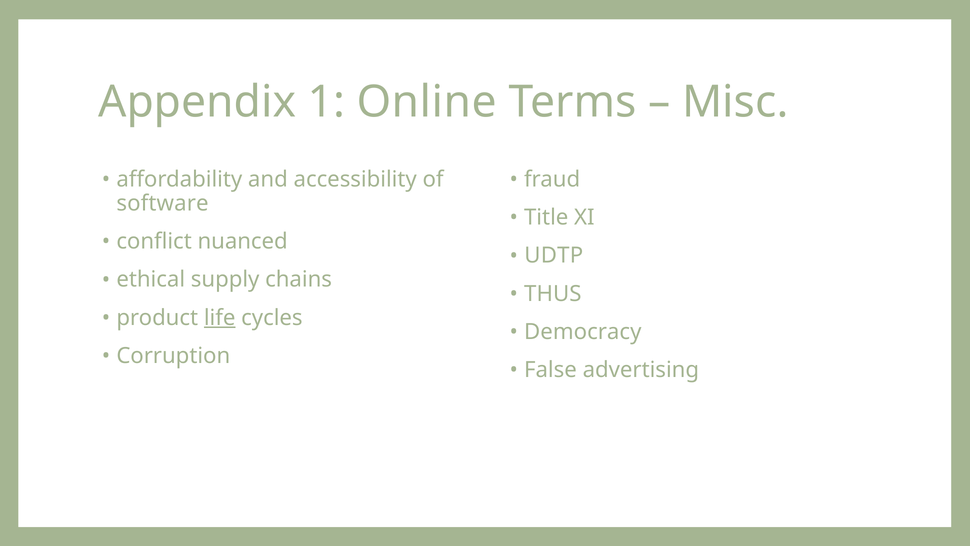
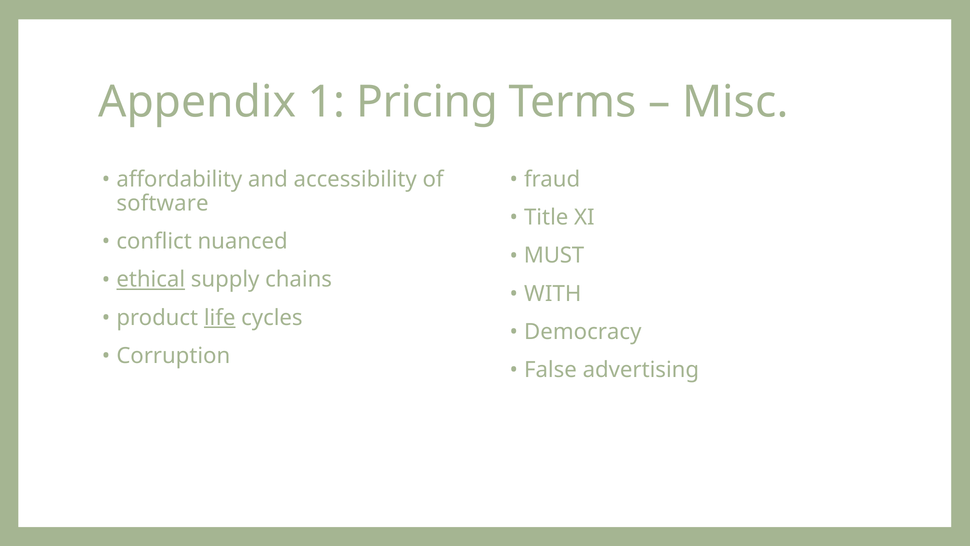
Online: Online -> Pricing (427, 102)
UDTP: UDTP -> MUST (554, 255)
ethical underline: none -> present (151, 279)
THUS: THUS -> WITH (553, 294)
